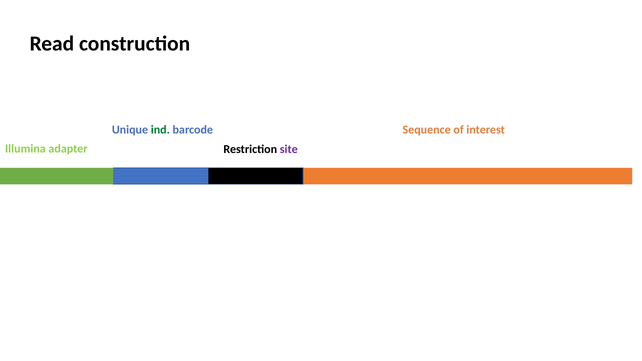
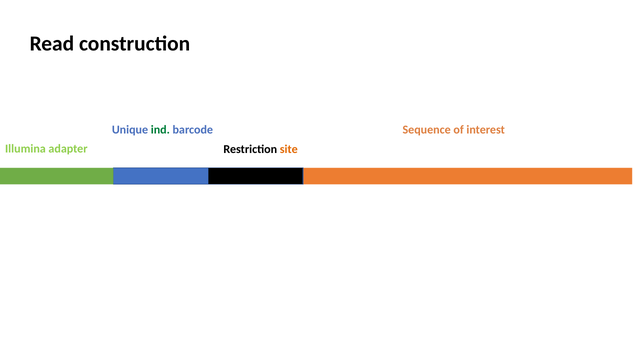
site colour: purple -> orange (289, 149)
